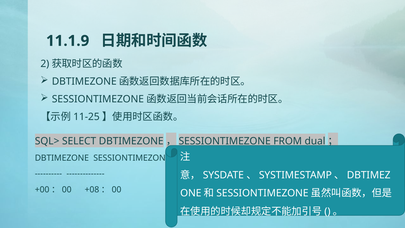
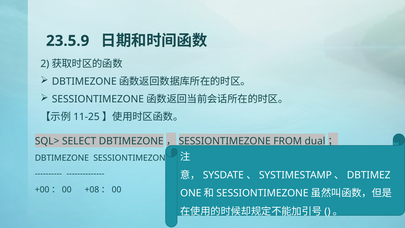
11.1.9: 11.1.9 -> 23.5.9 (68, 41)
